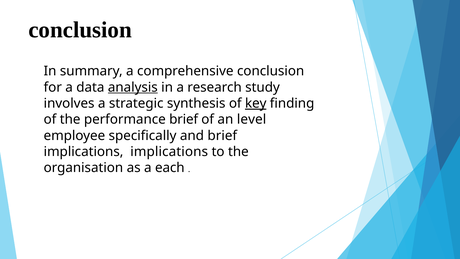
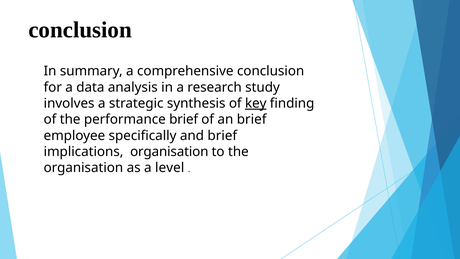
analysis underline: present -> none (133, 87)
an level: level -> brief (252, 119)
implications implications: implications -> organisation (169, 152)
each: each -> level (170, 168)
